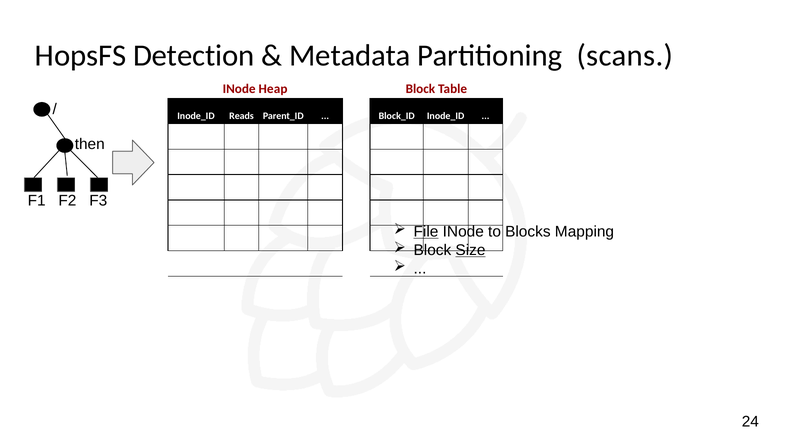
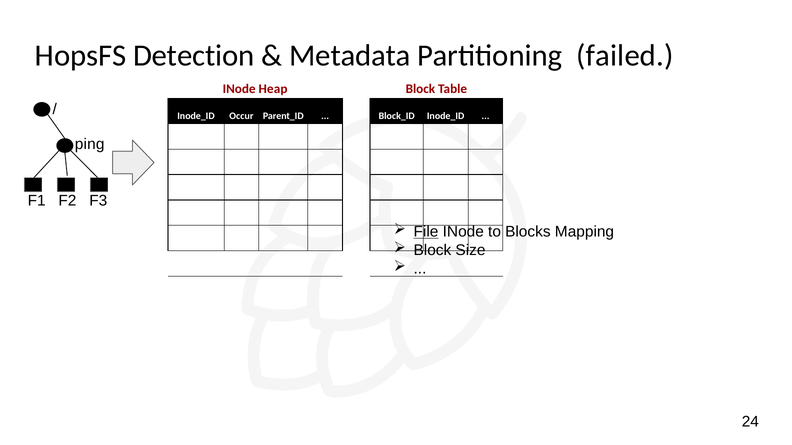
scans: scans -> failed (625, 55)
Reads: Reads -> Occur (241, 116)
then: then -> ping (90, 145)
Size underline: present -> none (471, 250)
